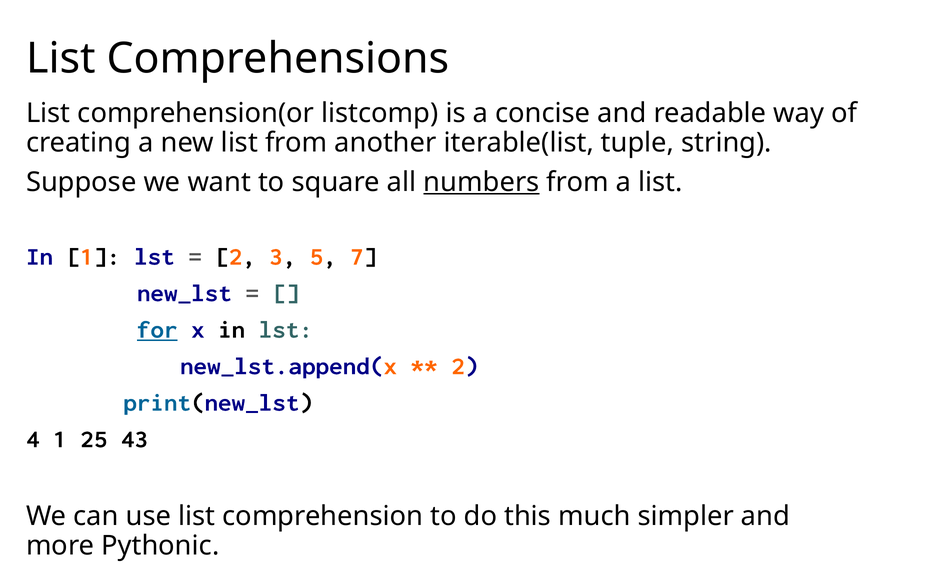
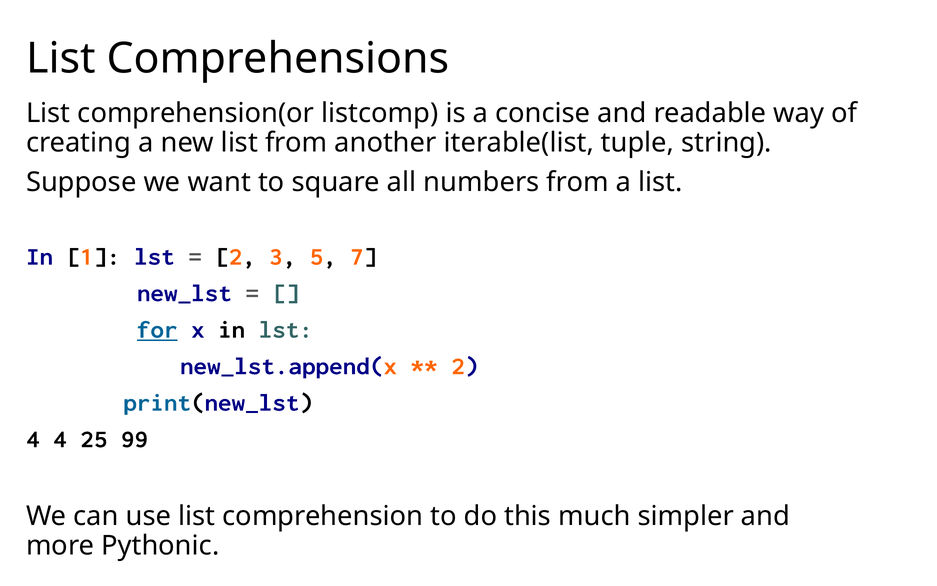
numbers underline: present -> none (481, 182)
4 1: 1 -> 4 (60, 439)
43: 43 -> 99 (135, 439)
